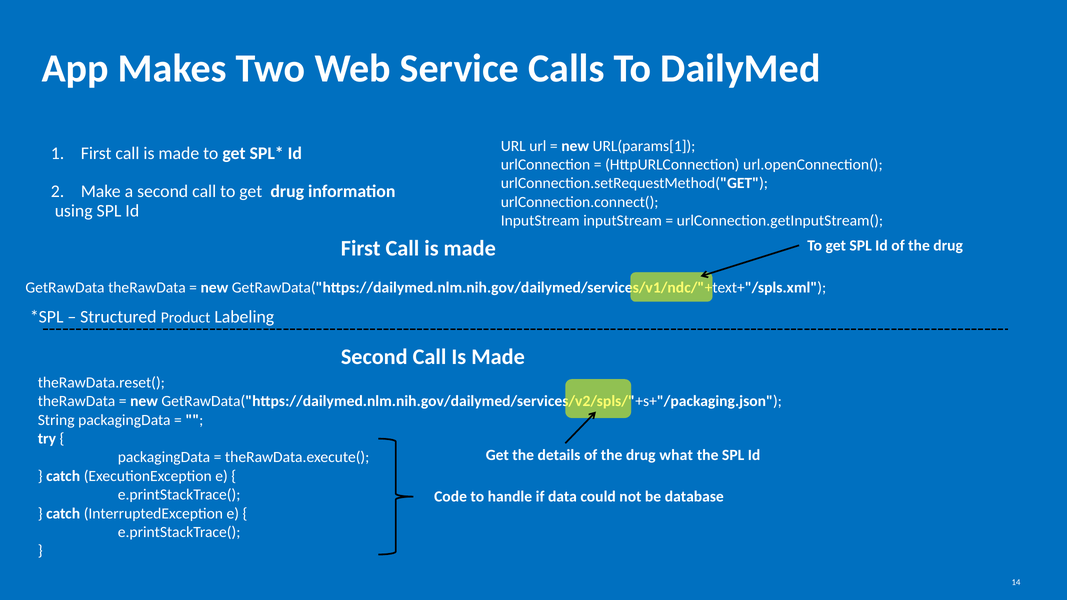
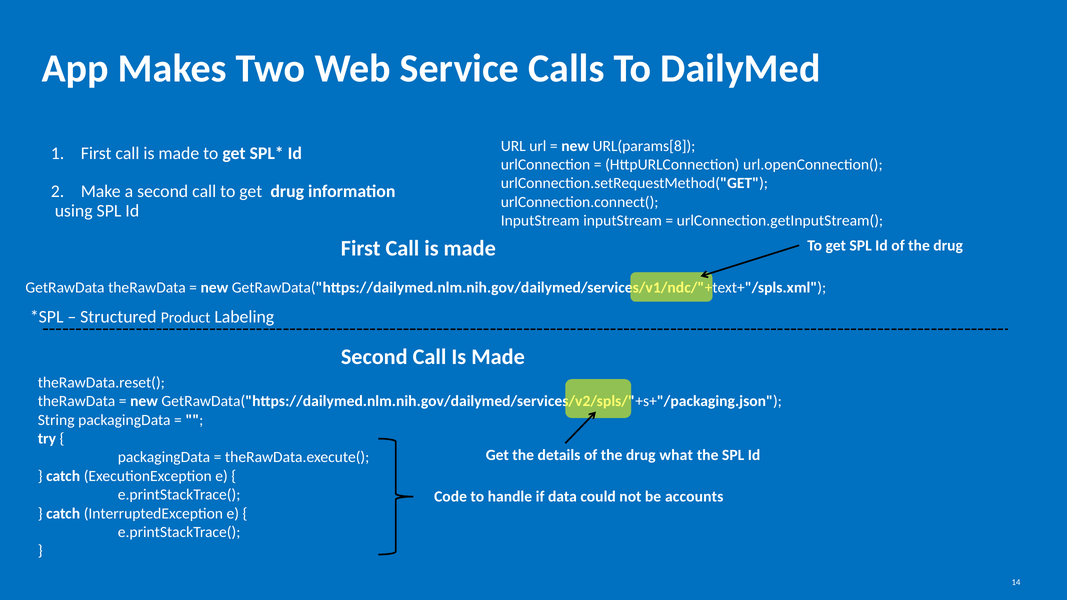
URL(params[1: URL(params[1 -> URL(params[8 (644, 146)
database: database -> accounts (694, 497)
